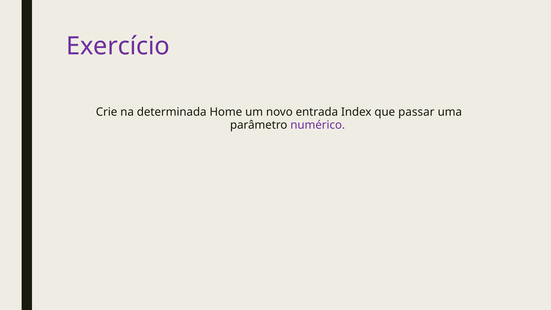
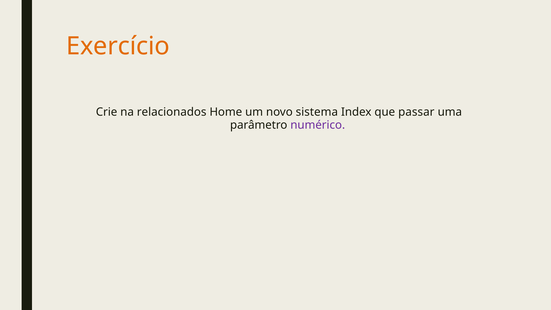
Exercício colour: purple -> orange (118, 46)
determinada: determinada -> relacionados (172, 112)
entrada: entrada -> sistema (317, 112)
